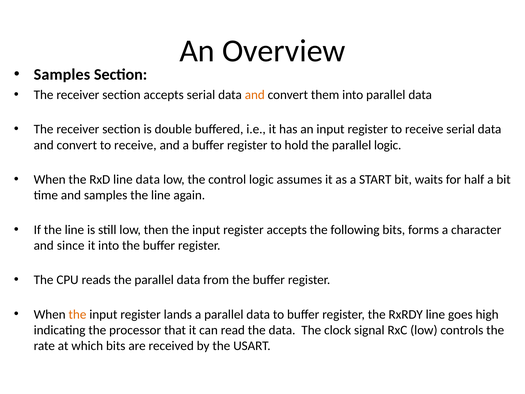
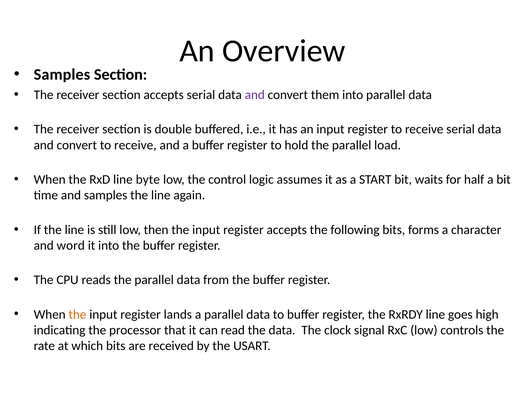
and colour: orange -> purple (255, 95)
parallel logic: logic -> load (388, 145)
line data: data -> byte (148, 179)
since: since -> word (71, 245)
